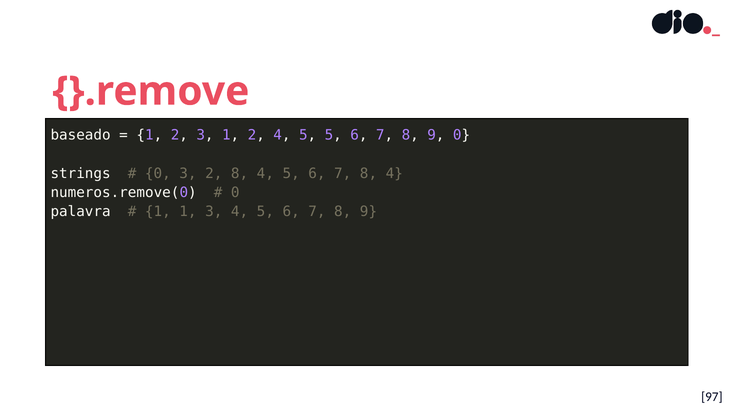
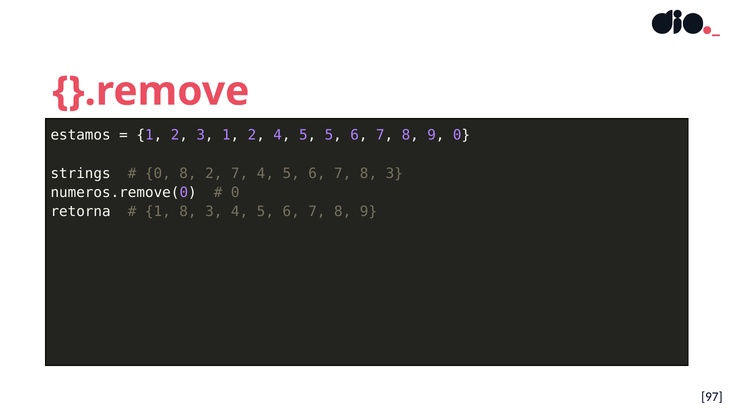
baseado: baseado -> estamos (81, 135)
0 3: 3 -> 8 (188, 173)
2 8: 8 -> 7 (240, 173)
7 8 4: 4 -> 3 (394, 173)
palavra: palavra -> retorna (81, 212)
1 1: 1 -> 8 (188, 212)
